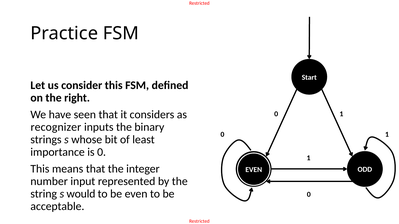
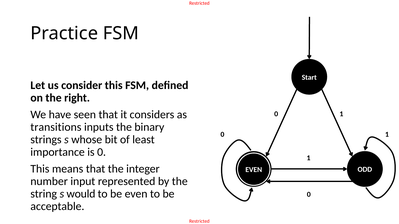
recognizer: recognizer -> transitions (56, 127)
